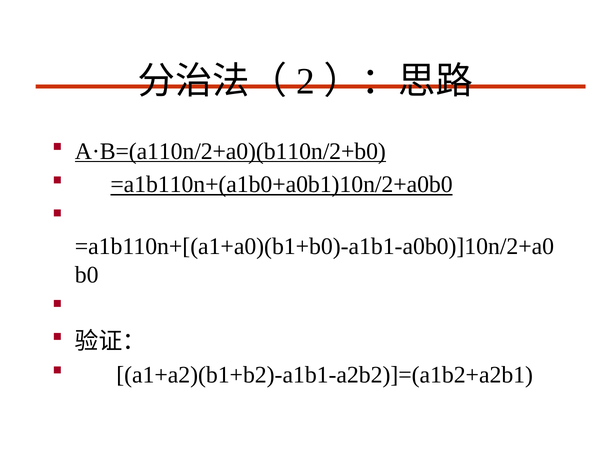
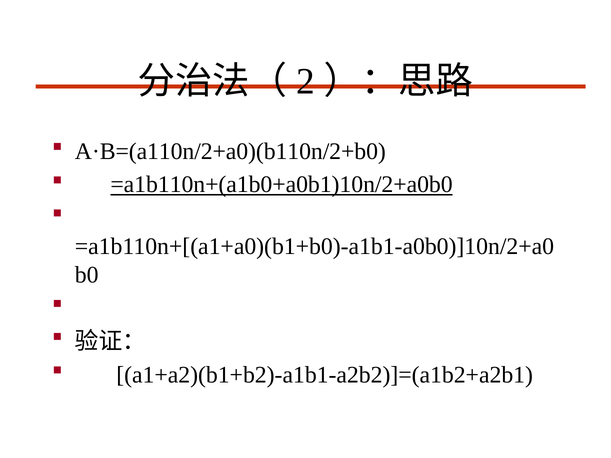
A·B=(a110n/2+a0)(b110n/2+b0 underline: present -> none (230, 151)
